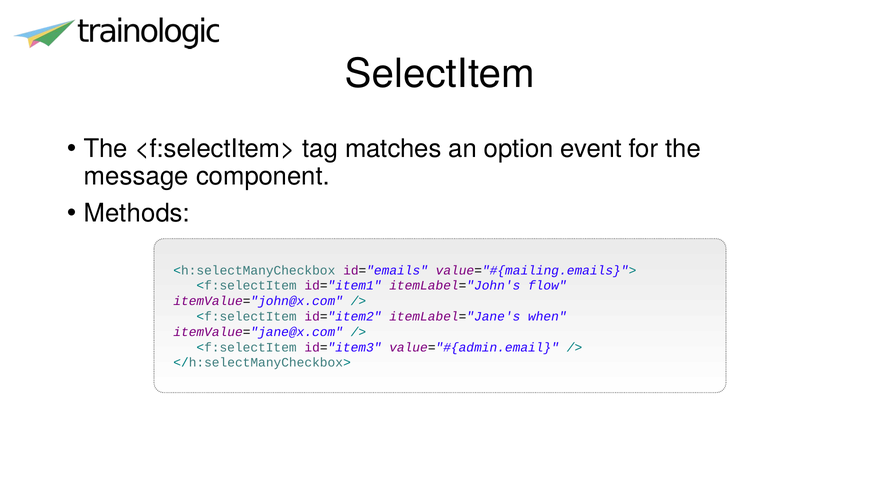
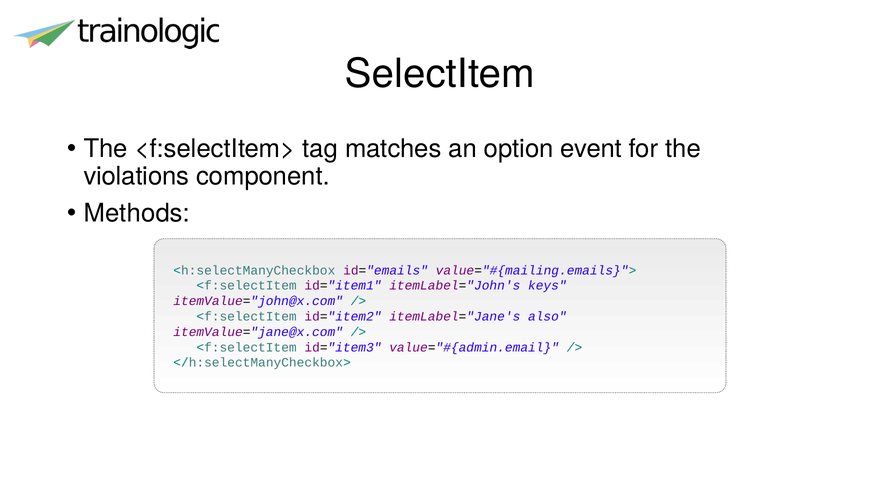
message: message -> violations (136, 176)
flow: flow -> keys (547, 286)
when: when -> also (547, 317)
